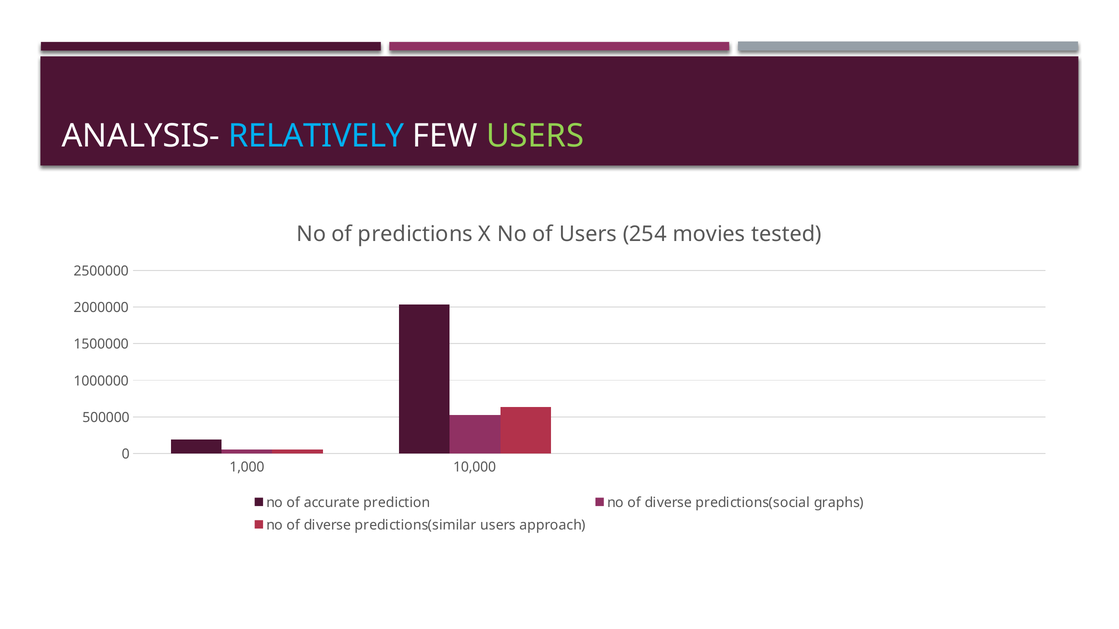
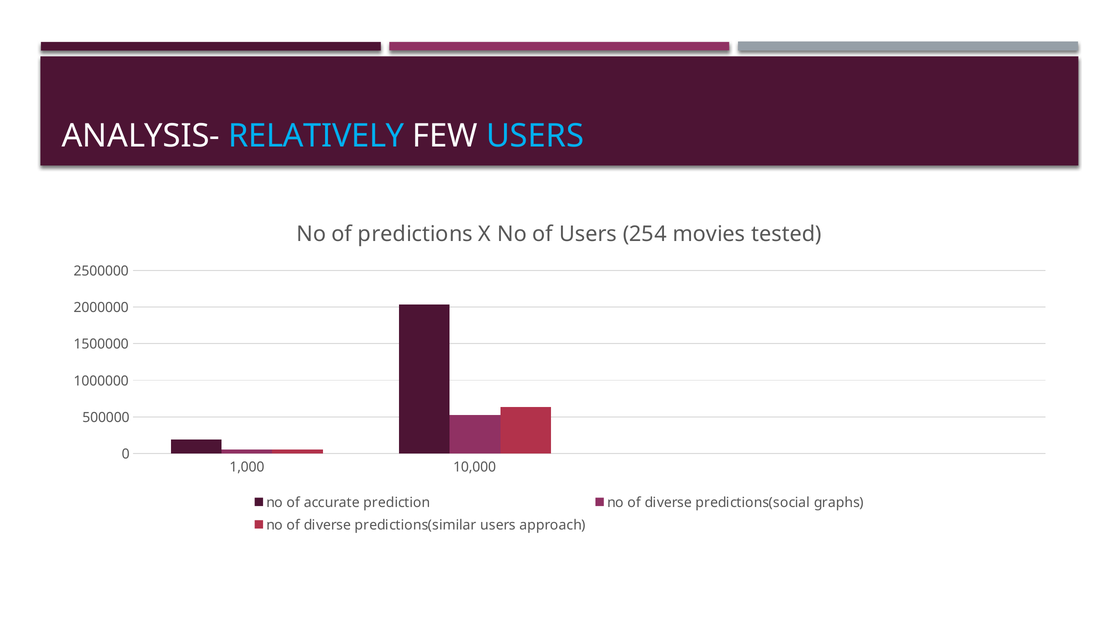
USERS colour: light green -> light blue (535, 136)
